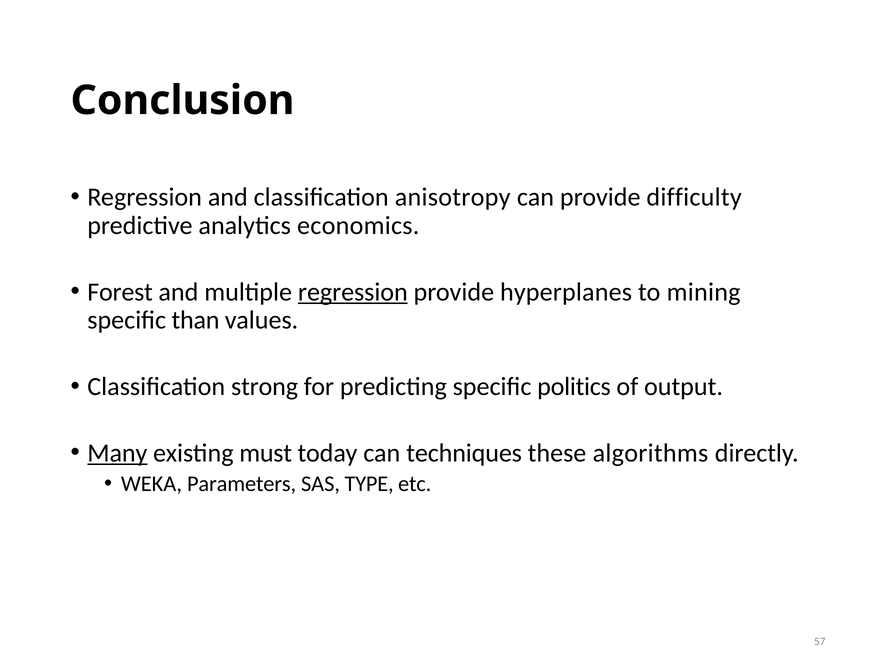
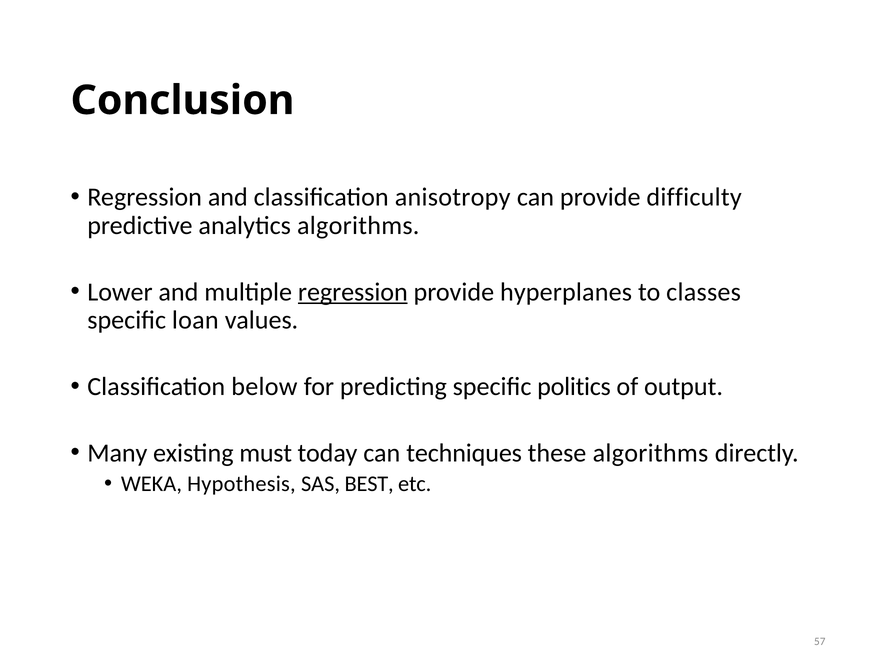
analytics economics: economics -> algorithms (358, 226)
Forest: Forest -> Lower (120, 292)
mining: mining -> classes (704, 292)
than: than -> loan (195, 320)
strong: strong -> below (264, 387)
Many underline: present -> none (117, 453)
Parameters: Parameters -> Hypothesis (241, 484)
TYPE: TYPE -> BEST (369, 484)
